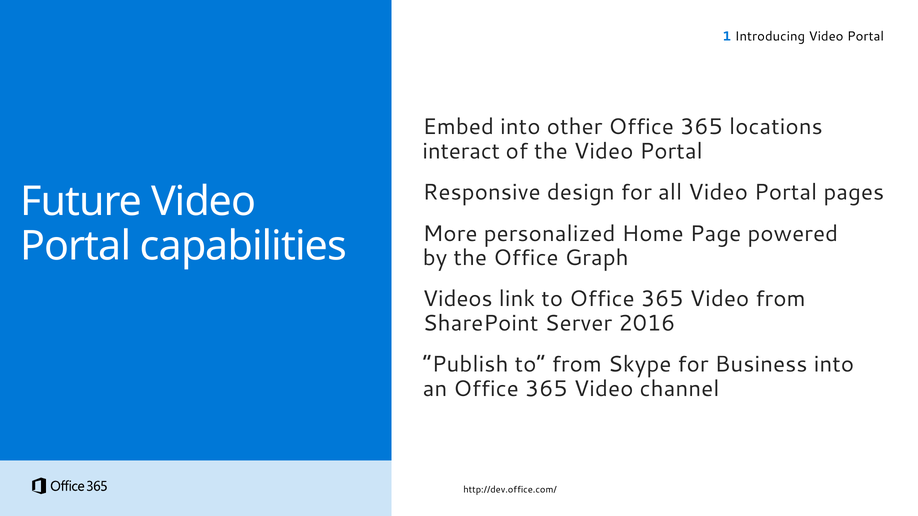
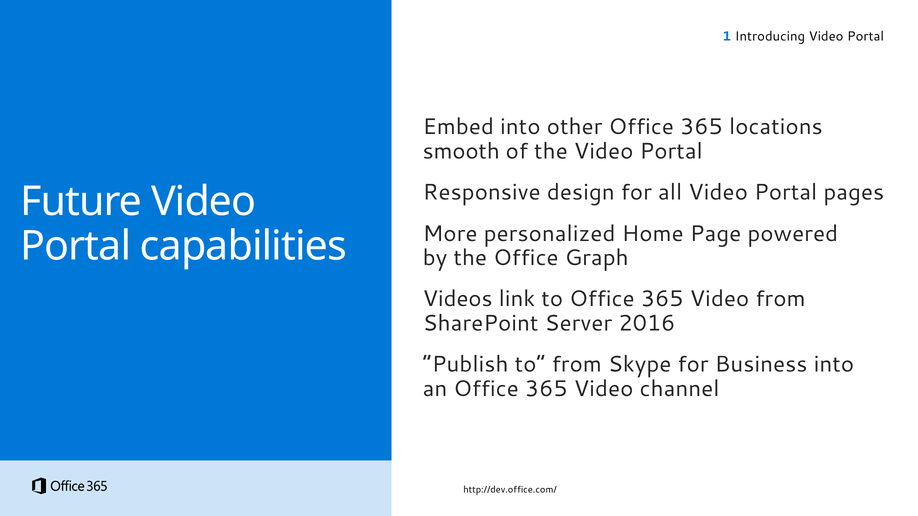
interact: interact -> smooth (461, 151)
